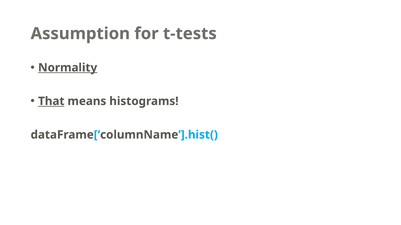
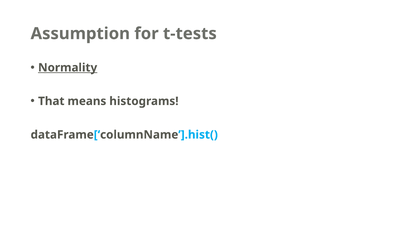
That underline: present -> none (51, 101)
